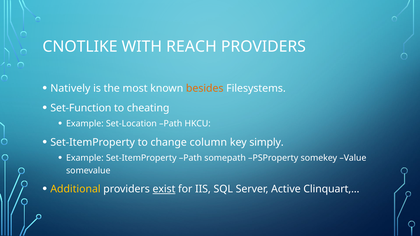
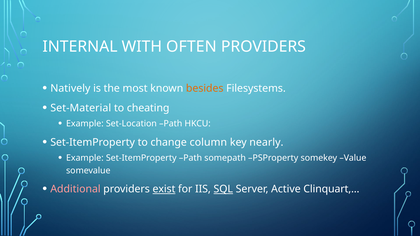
CNOTLIKE: CNOTLIKE -> INTERNAL (80, 47)
REACH: REACH -> OFTEN (191, 47)
Set-Function: Set-Function -> Set-Material (81, 108)
simply: simply -> nearly (266, 142)
Additional colour: yellow -> pink (75, 189)
SQL underline: none -> present (223, 189)
